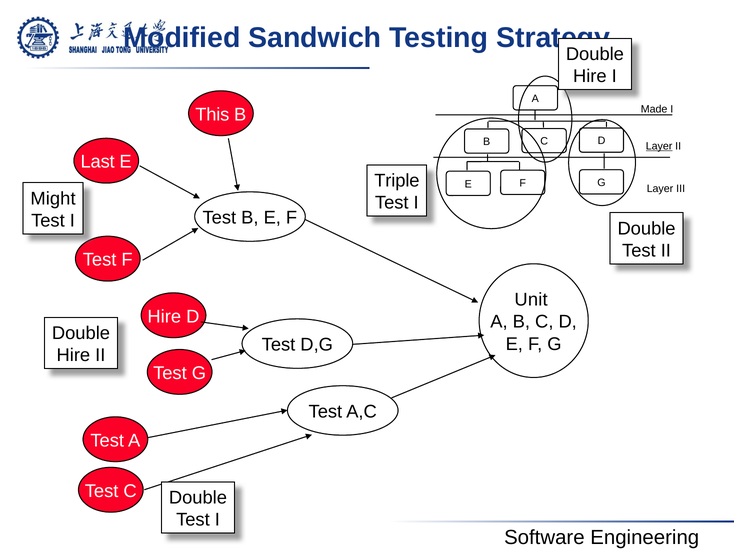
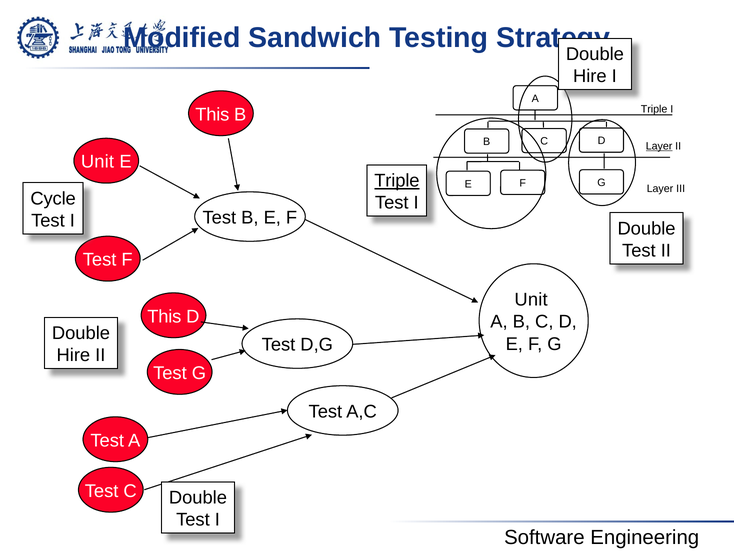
Made: Made -> Triple (654, 109)
Last: Last -> Unit (97, 162)
Triple underline: none -> present (397, 181)
Might: Might -> Cycle (53, 198)
Hire: Hire -> This (164, 316)
